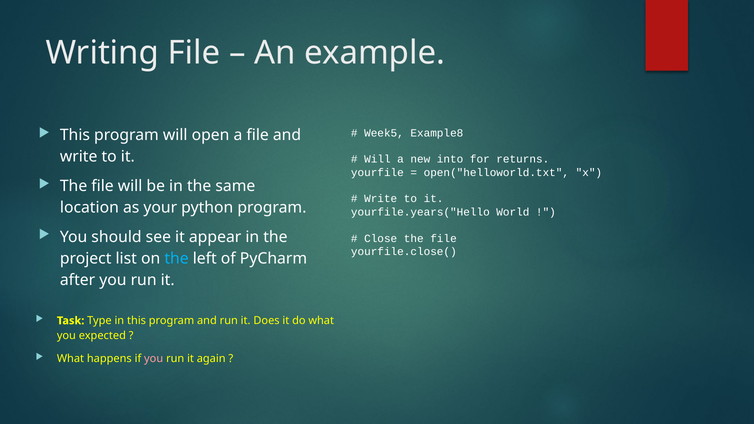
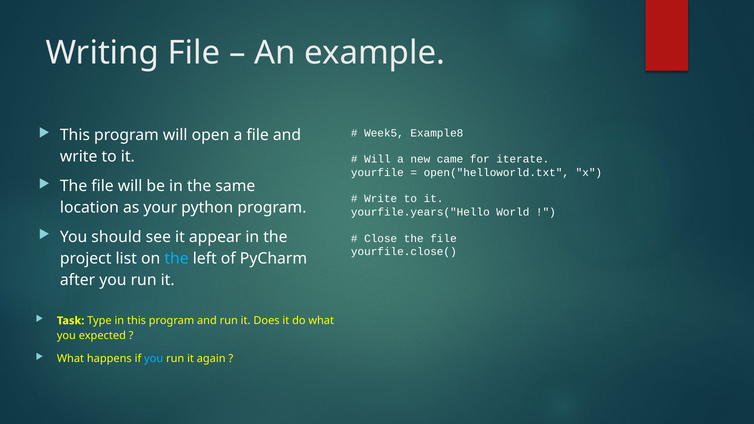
into: into -> came (450, 159)
returns: returns -> iterate (523, 159)
you colour: pink -> light blue (154, 359)
